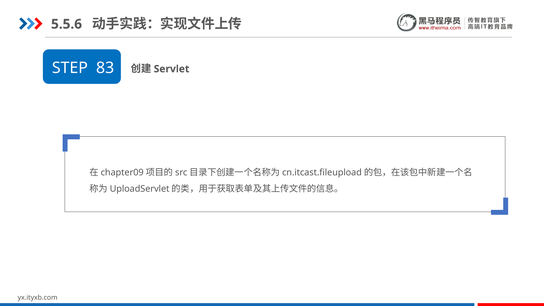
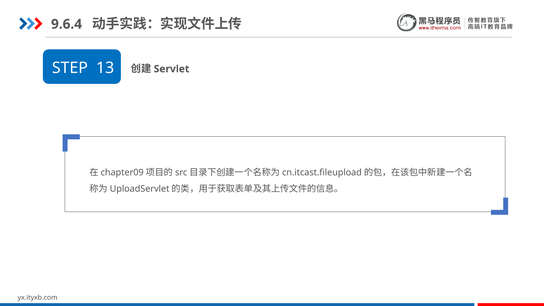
5.5.6: 5.5.6 -> 9.6.4 (67, 24)
83: 83 -> 13 (105, 68)
